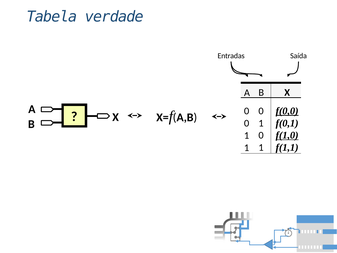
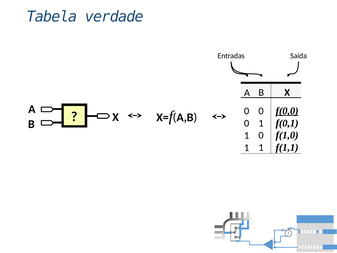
f(1,0 underline: present -> none (287, 135)
